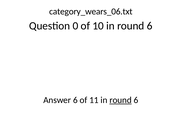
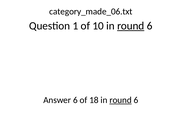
category_wears_06.txt: category_wears_06.txt -> category_made_06.txt (91, 11)
0: 0 -> 1 (75, 26)
round underline: none -> present (131, 26)
11: 11 -> 18 (94, 100)
